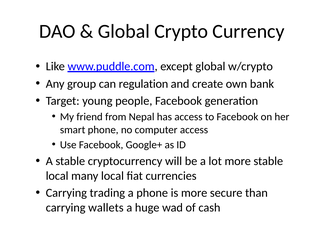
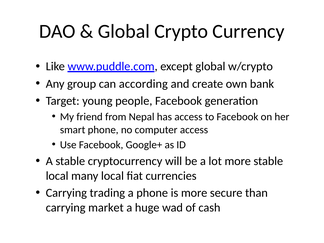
regulation: regulation -> according (143, 84)
wallets: wallets -> market (106, 208)
